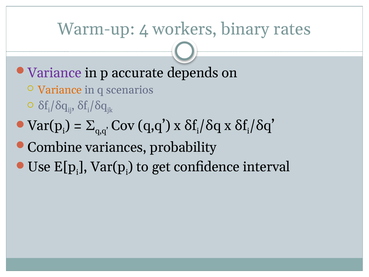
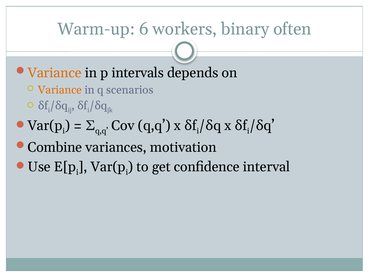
4: 4 -> 6 (144, 29)
rates: rates -> often (292, 29)
Variance colour: purple -> orange (55, 73)
accurate: accurate -> intervals (138, 73)
probability: probability -> motivation (183, 147)
